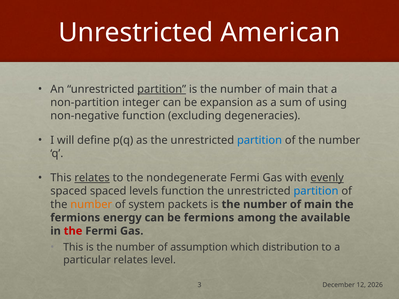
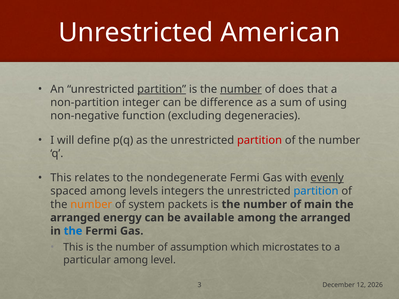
number underline: none -> present (241, 89)
main: main -> does (291, 89)
expansion: expansion -> difference (227, 103)
partition colour: blue -> red (260, 140)
relates underline: present -> none (92, 178)
spaced spaced: spaced -> among (108, 191)
levels function: function -> integers (183, 191)
fermions: fermions -> arranged (75, 218)
be fermions: fermions -> available (209, 218)
among the available: available -> arranged (325, 218)
the colour: red -> blue (73, 231)
distribution: distribution -> microstates (290, 247)
particular relates: relates -> among (131, 260)
